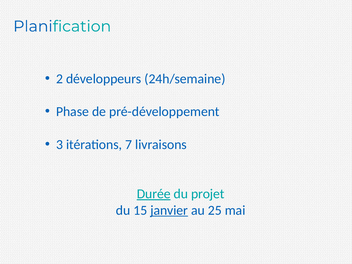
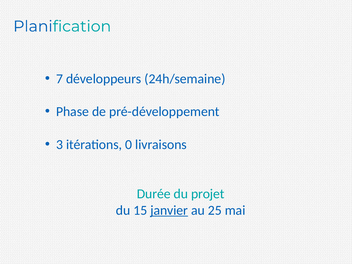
2: 2 -> 7 (60, 79)
7: 7 -> 0 (129, 145)
Durée underline: present -> none (154, 194)
